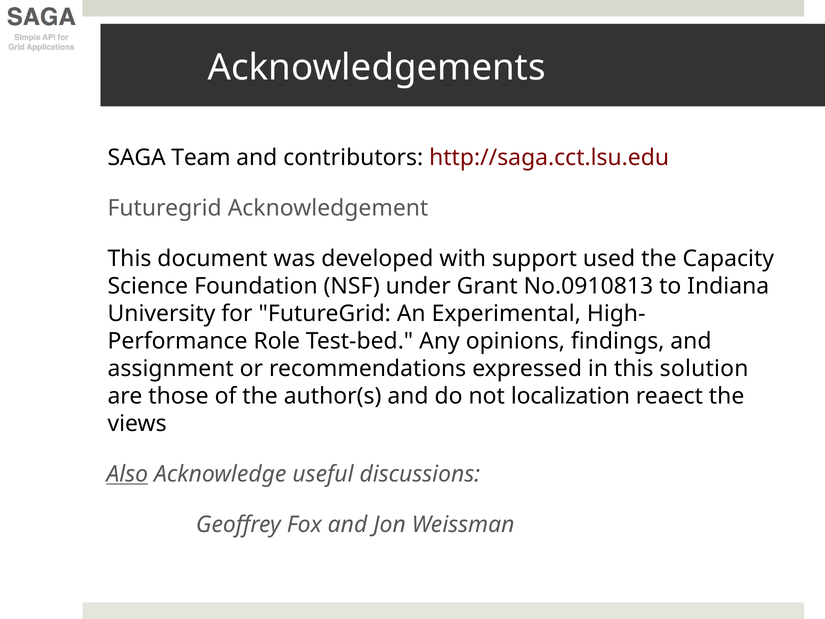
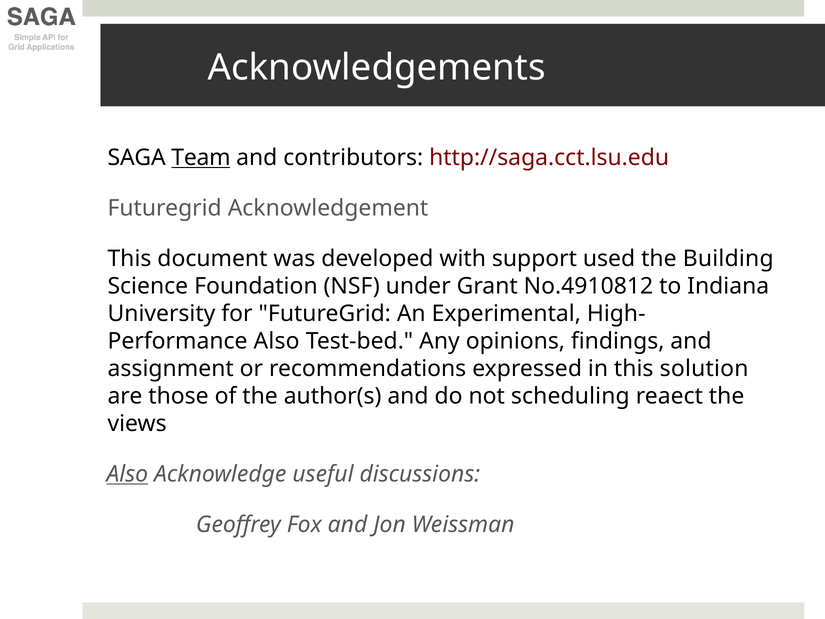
Team underline: none -> present (201, 158)
Capacity: Capacity -> Building (728, 258)
No.0910813: No.0910813 -> No.4910812 (588, 286)
Role: Role -> Also (277, 341)
localization: localization -> scheduling (570, 396)
